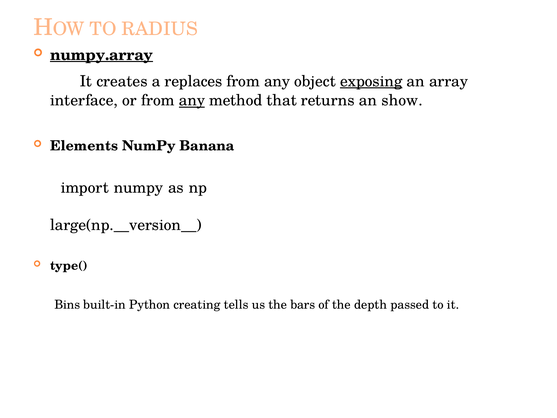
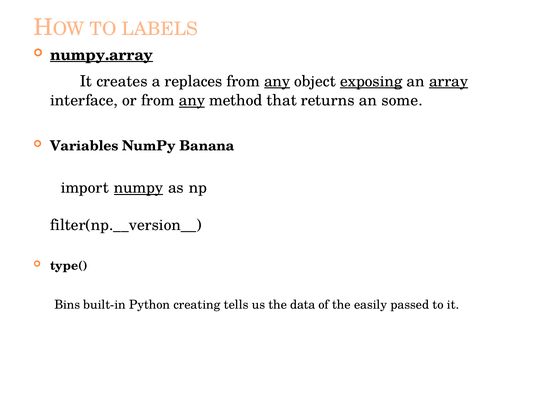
RADIUS: RADIUS -> LABELS (160, 29)
any underline: none -> present (277, 81)
array underline: none -> present (449, 81)
show: show -> some (402, 100)
Elements: Elements -> Variables (84, 146)
numpy underline: none -> present (138, 188)
large(np.__version__: large(np.__version__ -> filter(np.__version__ (126, 225)
bars: bars -> data (303, 304)
depth: depth -> easily (371, 304)
